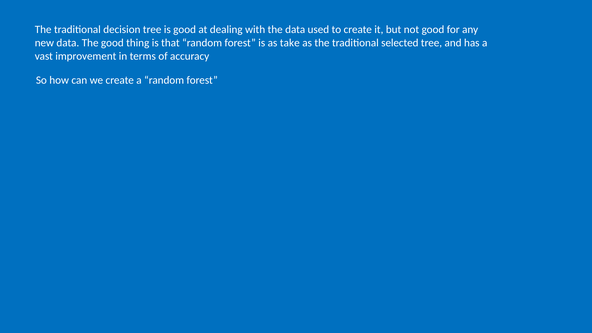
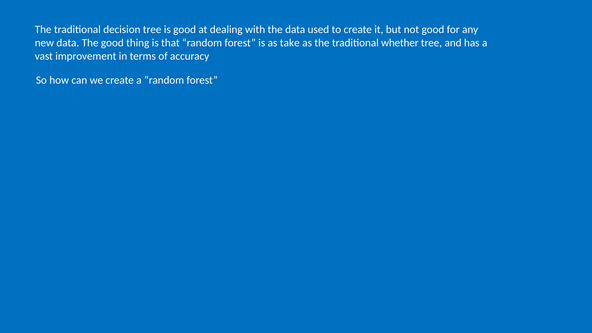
selected: selected -> whether (400, 43)
